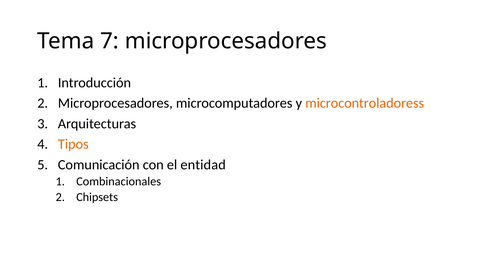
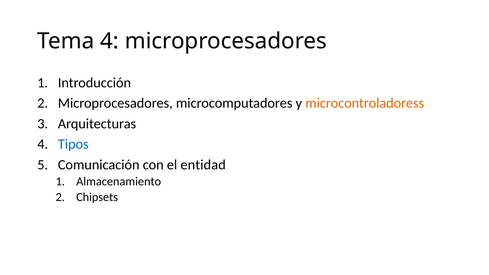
Tema 7: 7 -> 4 (110, 41)
Tipos colour: orange -> blue (73, 144)
Combinacionales: Combinacionales -> Almacenamiento (119, 182)
